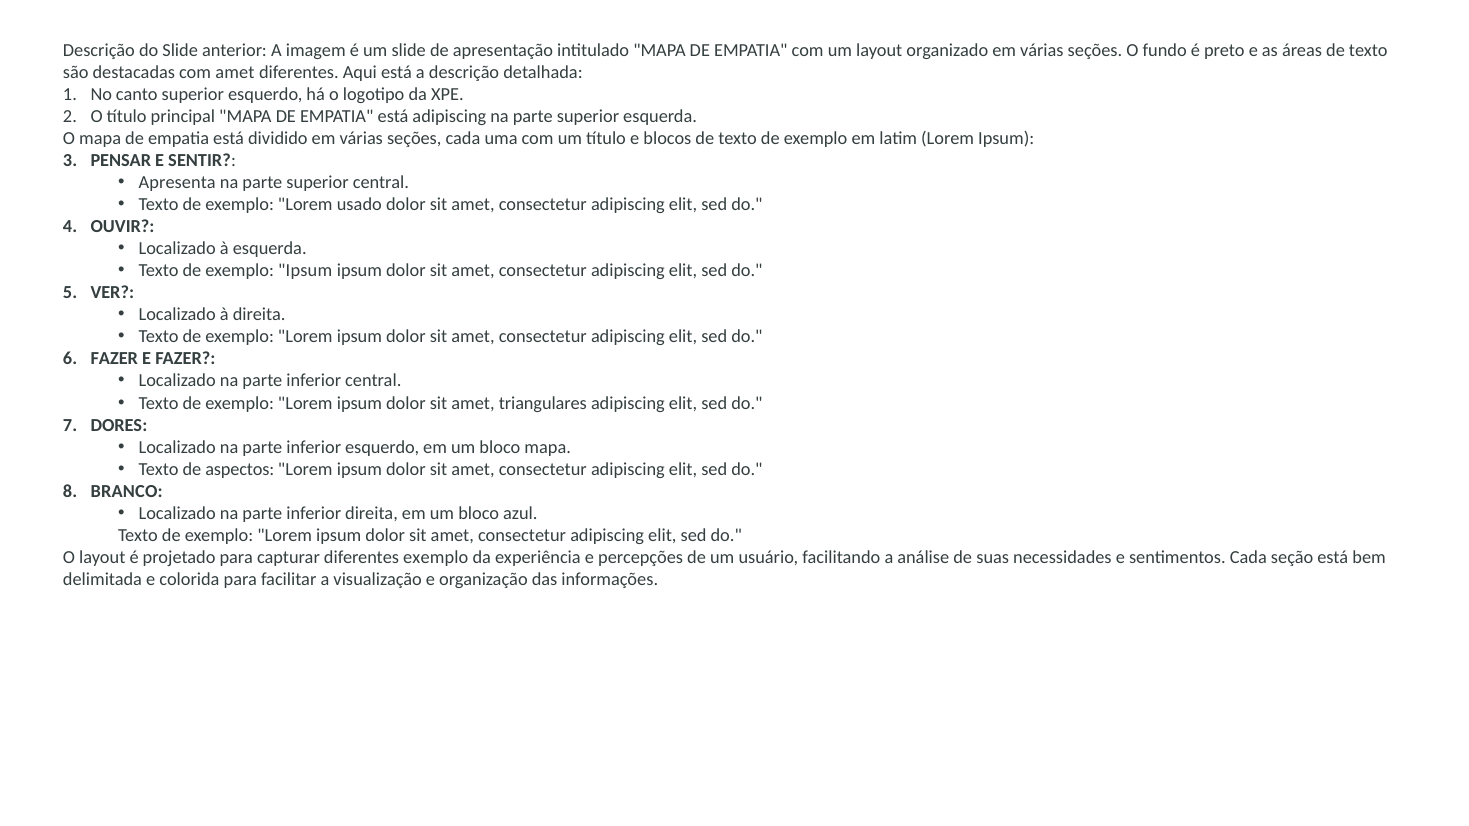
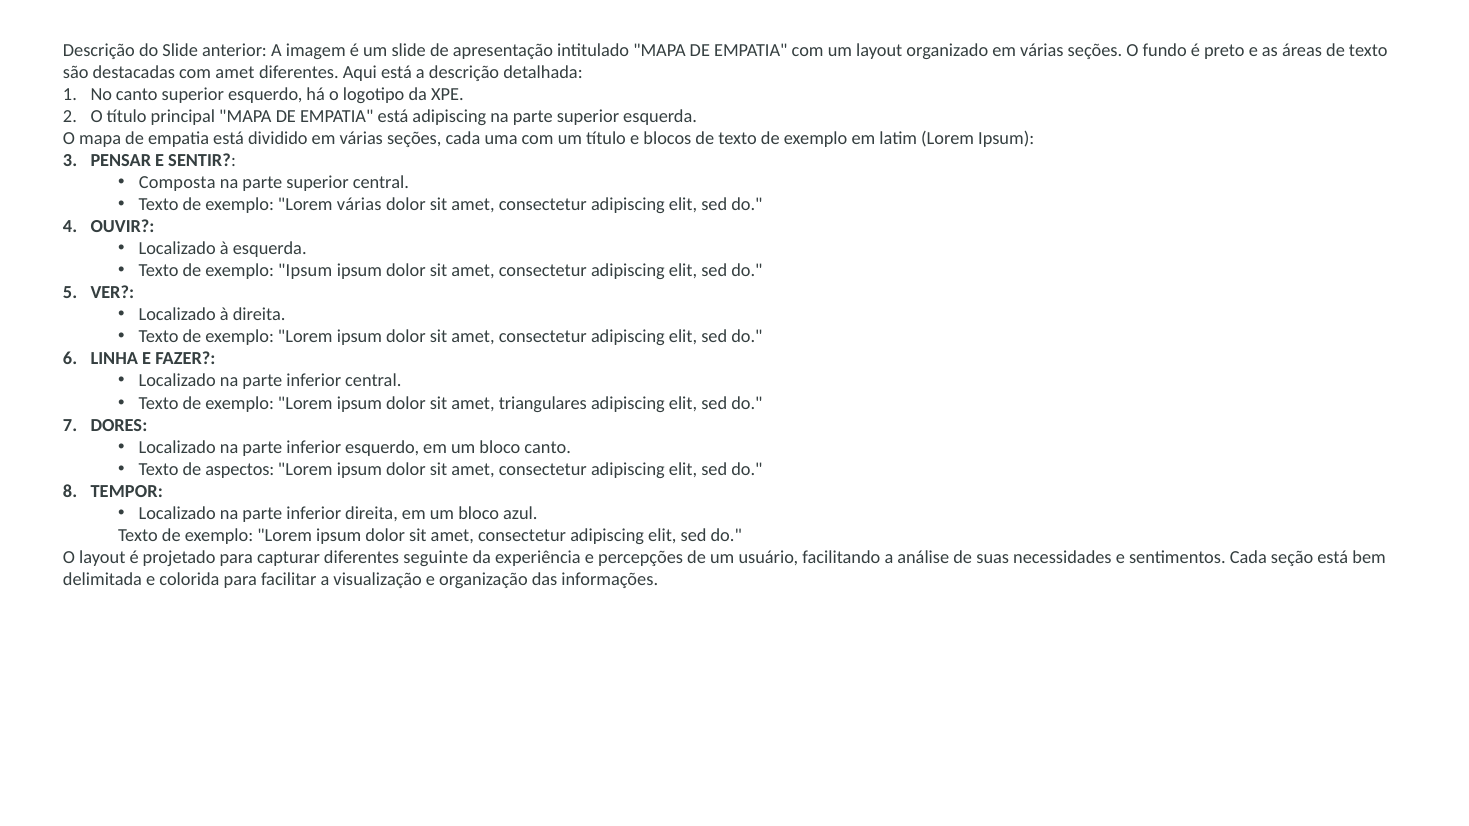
Apresenta: Apresenta -> Composta (177, 183)
Lorem usado: usado -> várias (359, 205)
FAZER: FAZER -> LINHA (114, 359)
bloco mapa: mapa -> canto (548, 447)
BRANCO: BRANCO -> TEMPOR (127, 491)
diferentes exemplo: exemplo -> seguinte (436, 557)
